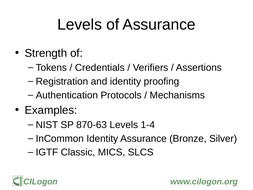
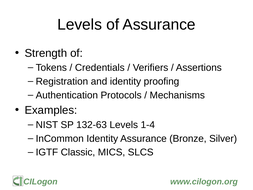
870-63: 870-63 -> 132-63 (92, 125)
